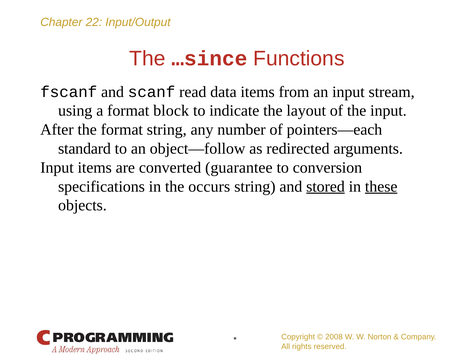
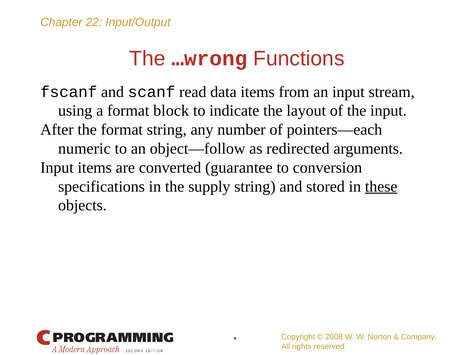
…since: …since -> …wrong (209, 59)
standard: standard -> numeric (84, 149)
occurs: occurs -> supply (209, 187)
stored underline: present -> none (326, 187)
